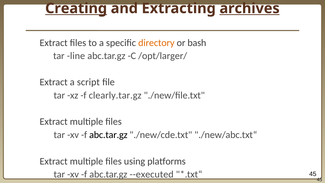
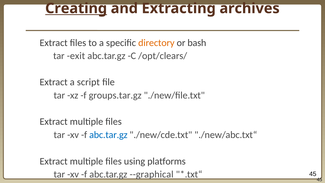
archives underline: present -> none (250, 8)
line: line -> exit (76, 56)
/opt/larger/: /opt/larger/ -> /opt/clears/ (163, 56)
clearly.tar.gz: clearly.tar.gz -> groups.tar.gz (115, 95)
abc.tar.gz colour: black -> blue (108, 135)
--executed: --executed -> --graphical (152, 174)
